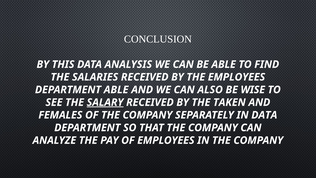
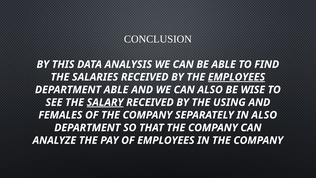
EMPLOYEES underline: none -> present (237, 77)
TAKEN: TAKEN -> USING (229, 102)
IN DATA: DATA -> ALSO (264, 115)
